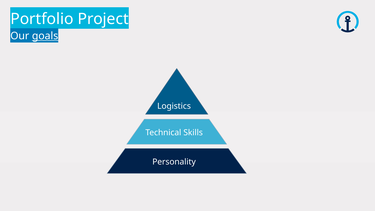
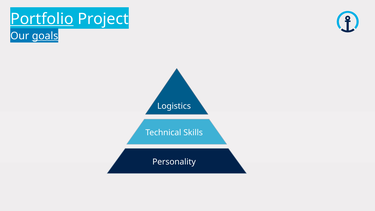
Portfolio underline: none -> present (42, 19)
